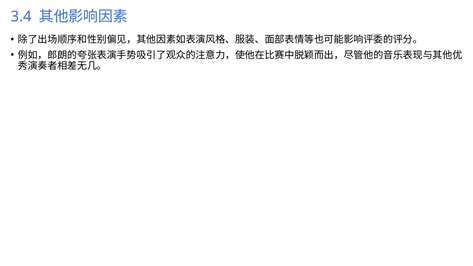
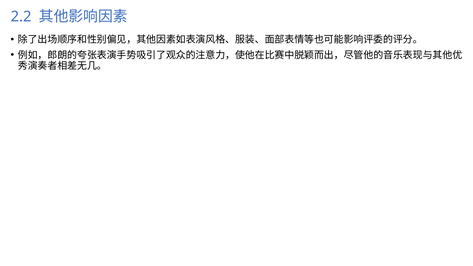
3.4: 3.4 -> 2.2 (21, 17)
